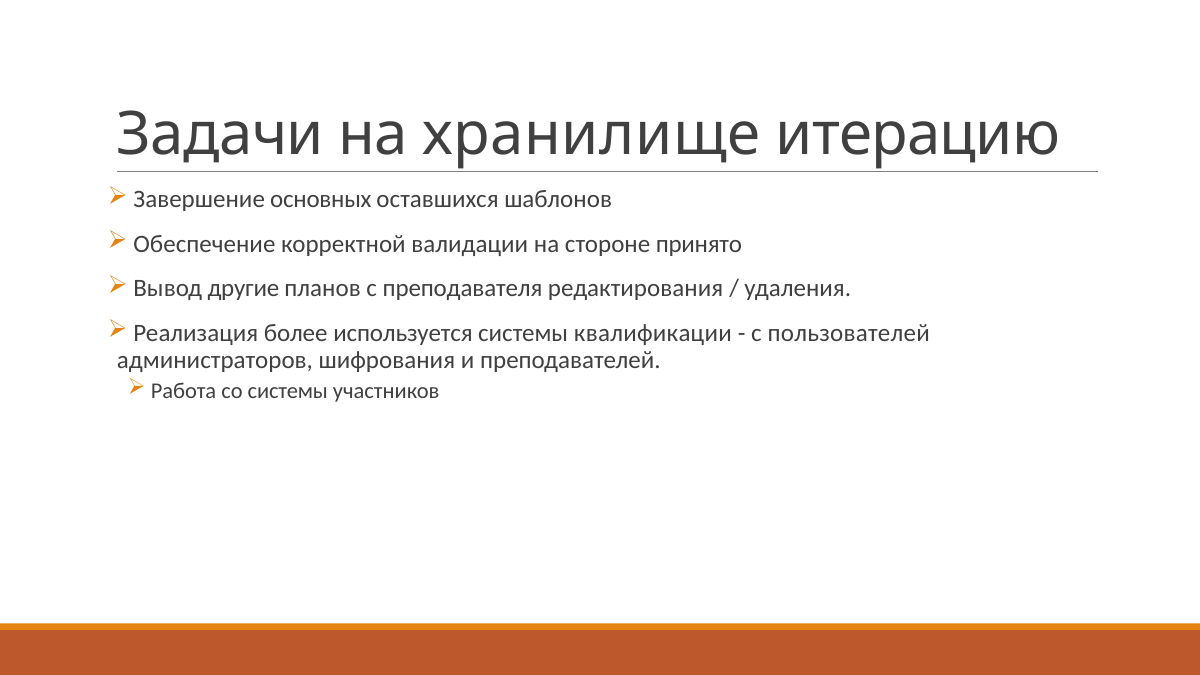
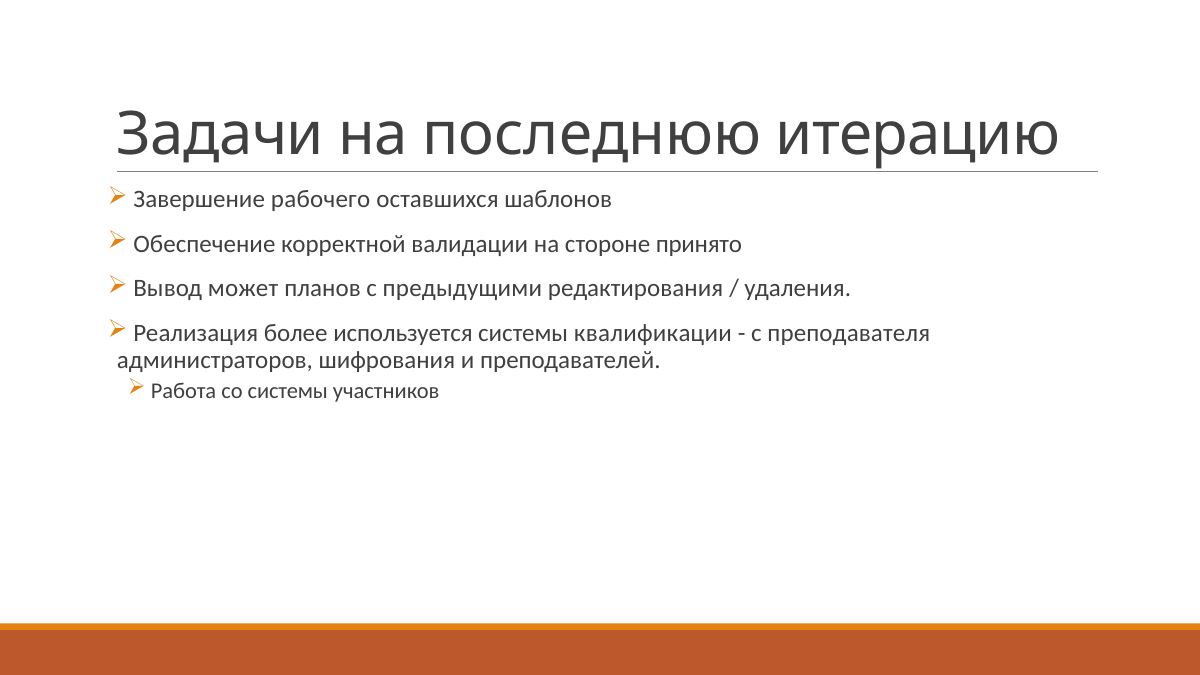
хранилище: хранилище -> последнюю (592, 134)
основных: основных -> рабочего (321, 200)
другие: другие -> может (243, 289)
преподавателя: преподавателя -> предыдущими (462, 289)
пользователей: пользователей -> преподавателя (849, 333)
